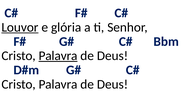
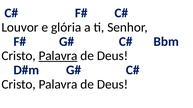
Louvor underline: present -> none (20, 27)
